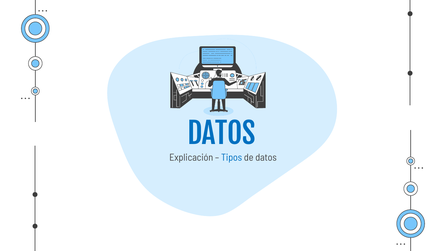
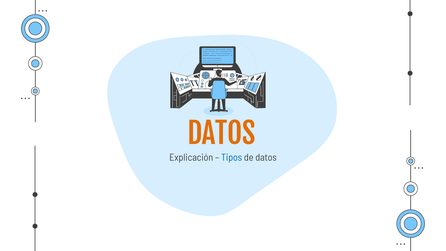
DATOS colour: blue -> orange (221, 135)
